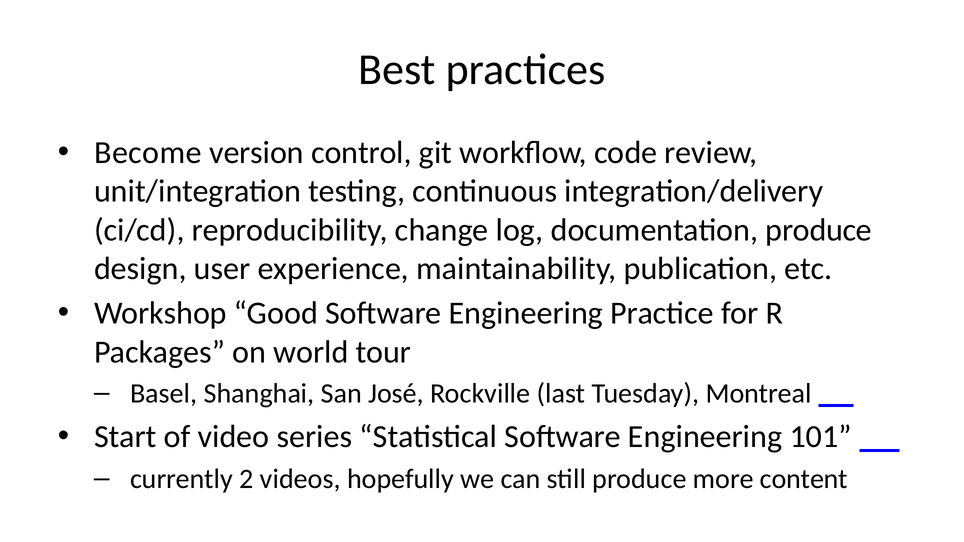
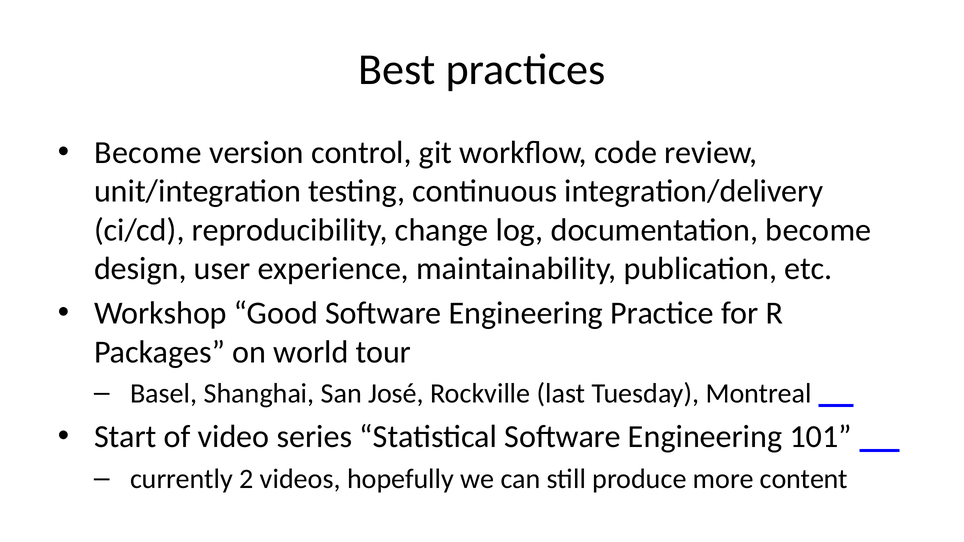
documentation produce: produce -> become (818, 230)
